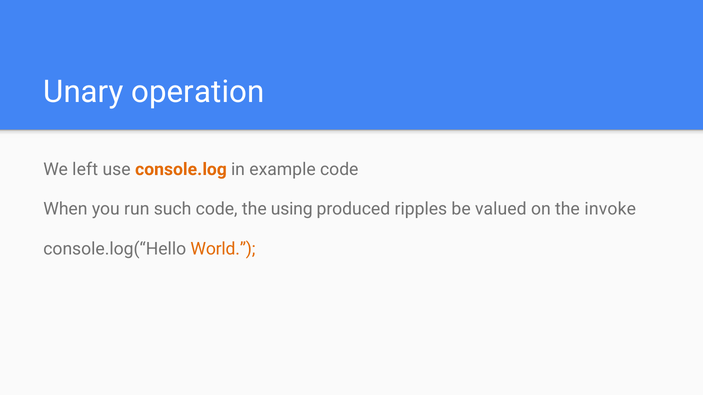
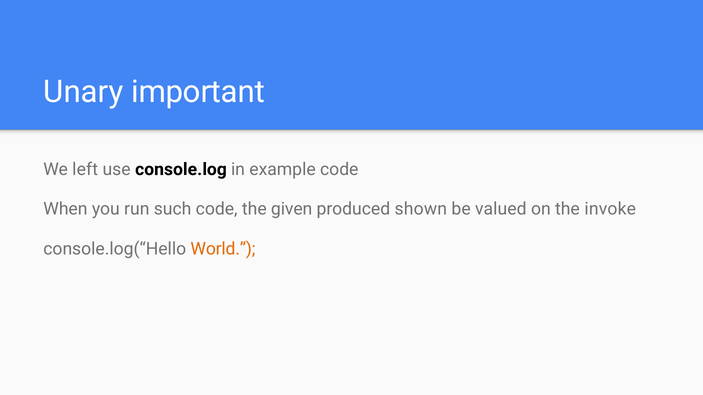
operation: operation -> important (198, 92)
console.log colour: orange -> black (181, 170)
using: using -> given (292, 209)
ripples: ripples -> shown (421, 209)
